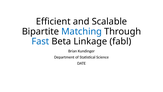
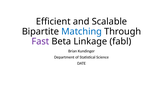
Fast colour: blue -> purple (40, 41)
